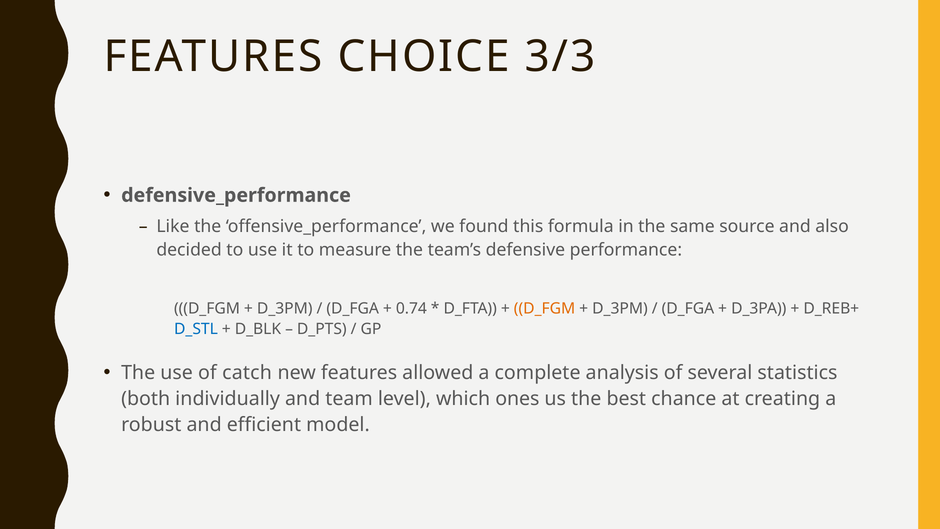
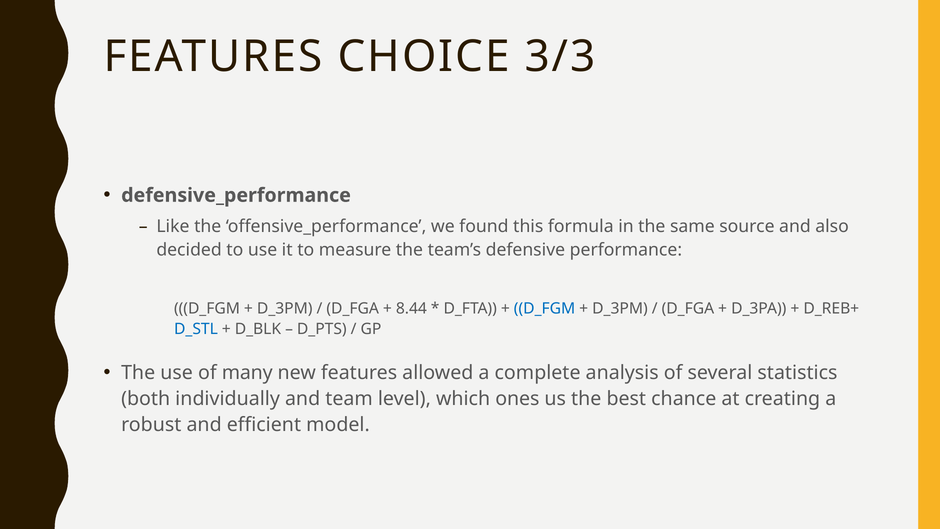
0.74: 0.74 -> 8.44 (411, 308)
D_FGM colour: orange -> blue (545, 308)
catch: catch -> many (247, 373)
